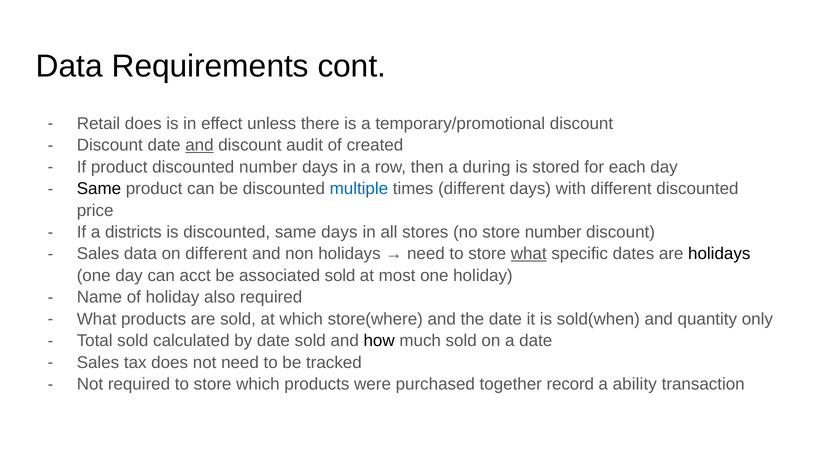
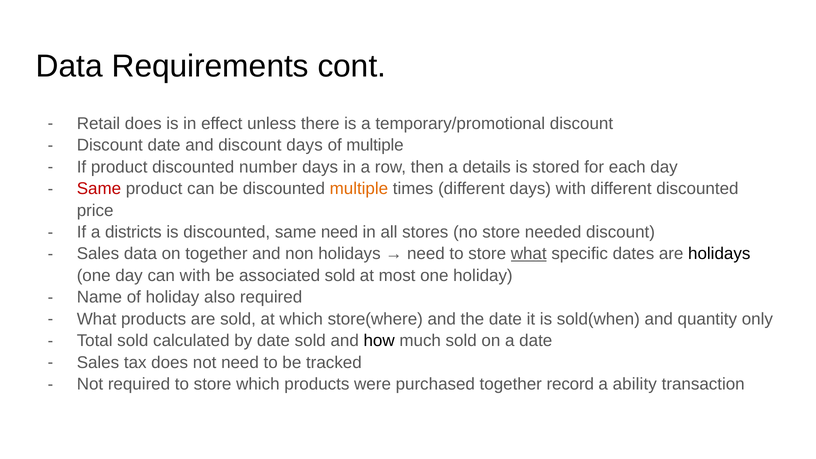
and underline: present -> none (199, 145)
discount audit: audit -> days (305, 145)
of created: created -> multiple (375, 145)
during: during -> details (487, 167)
Same colour: black -> red (99, 189)
multiple colour: blue -> orange (359, 189)
same days: days -> need (340, 232)
store number: number -> needed (553, 232)
on different: different -> together (216, 254)
can acct: acct -> with (195, 276)
